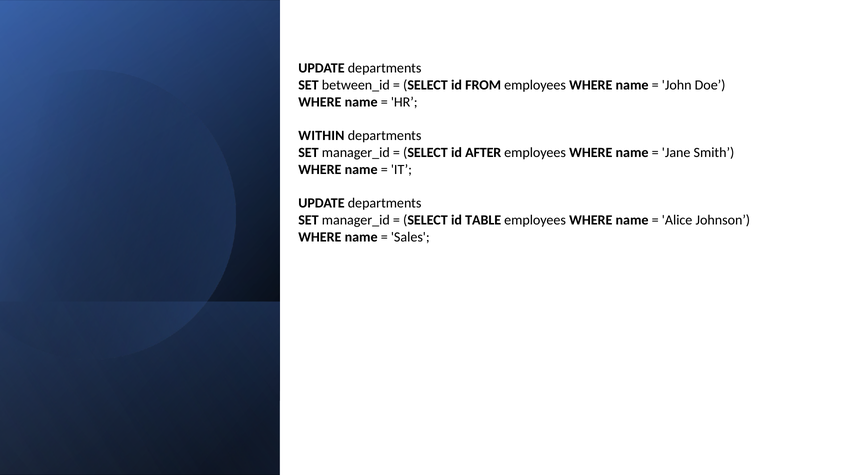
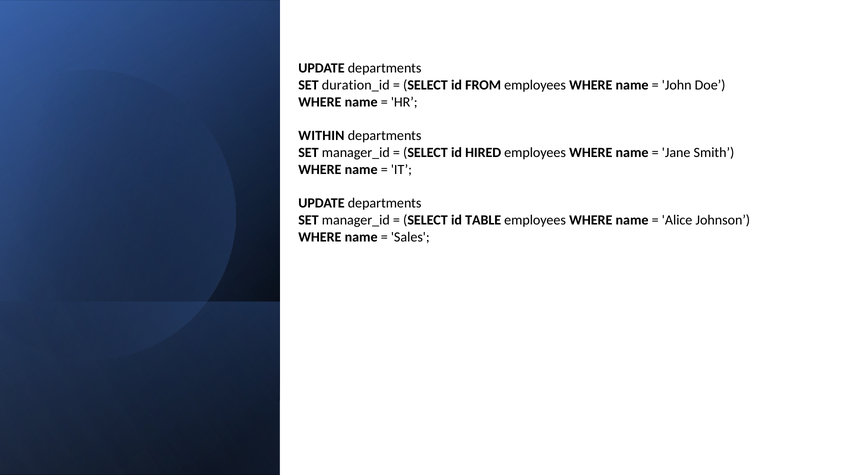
between_id: between_id -> duration_id (356, 85)
AFTER: AFTER -> HIRED (483, 153)
